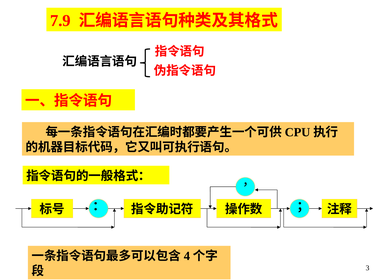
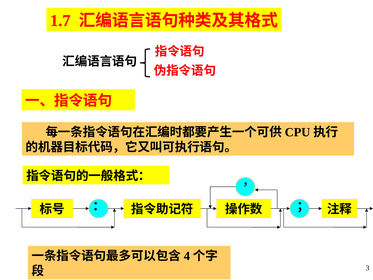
7.9: 7.9 -> 1.7 (60, 21)
